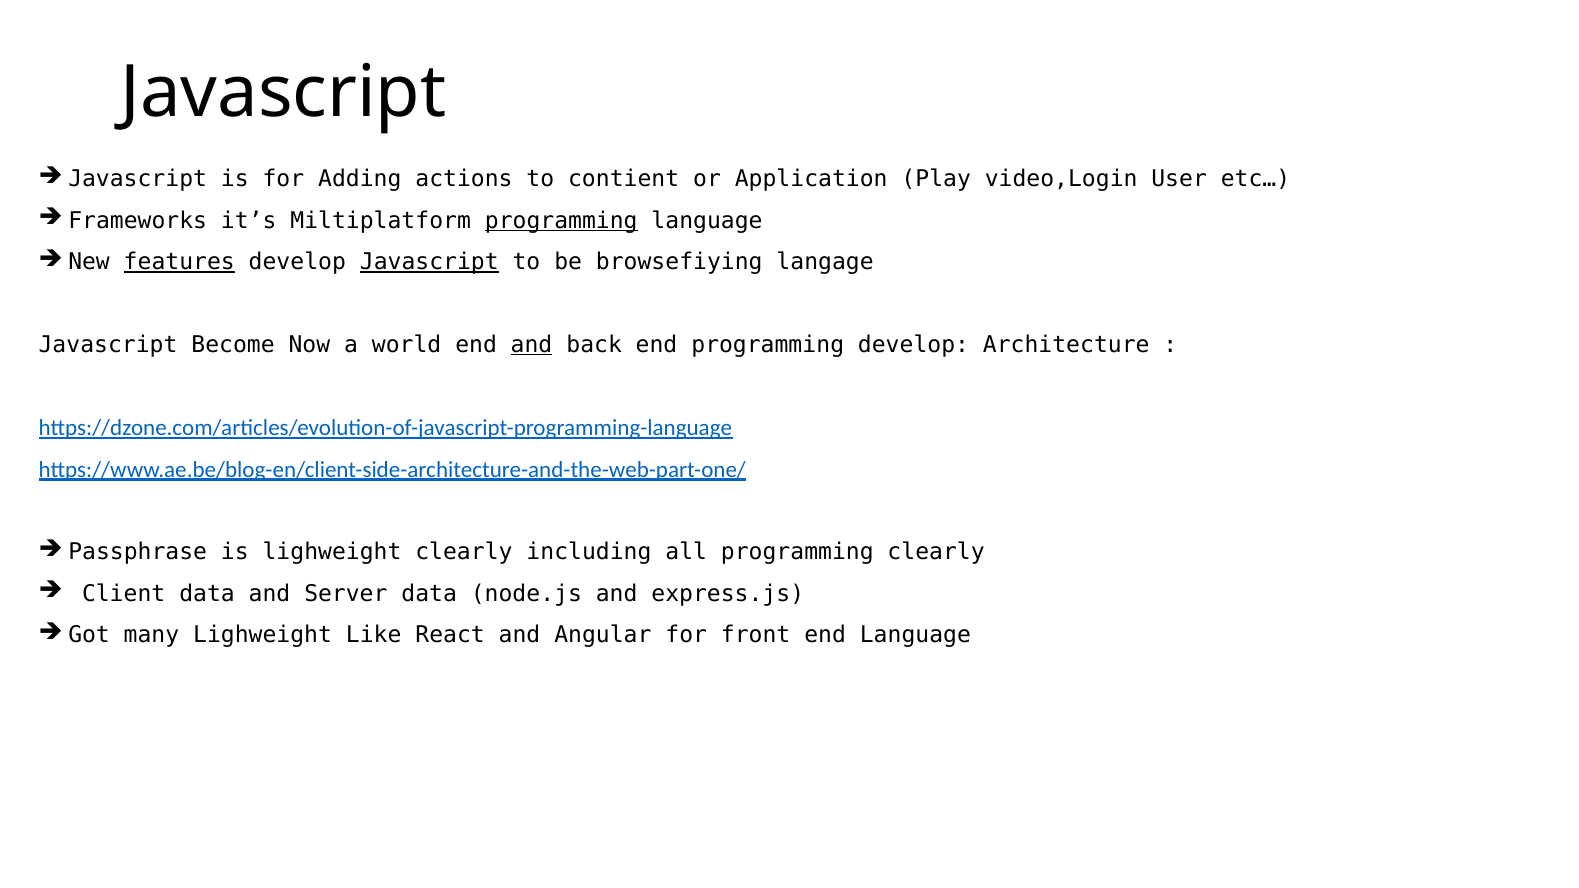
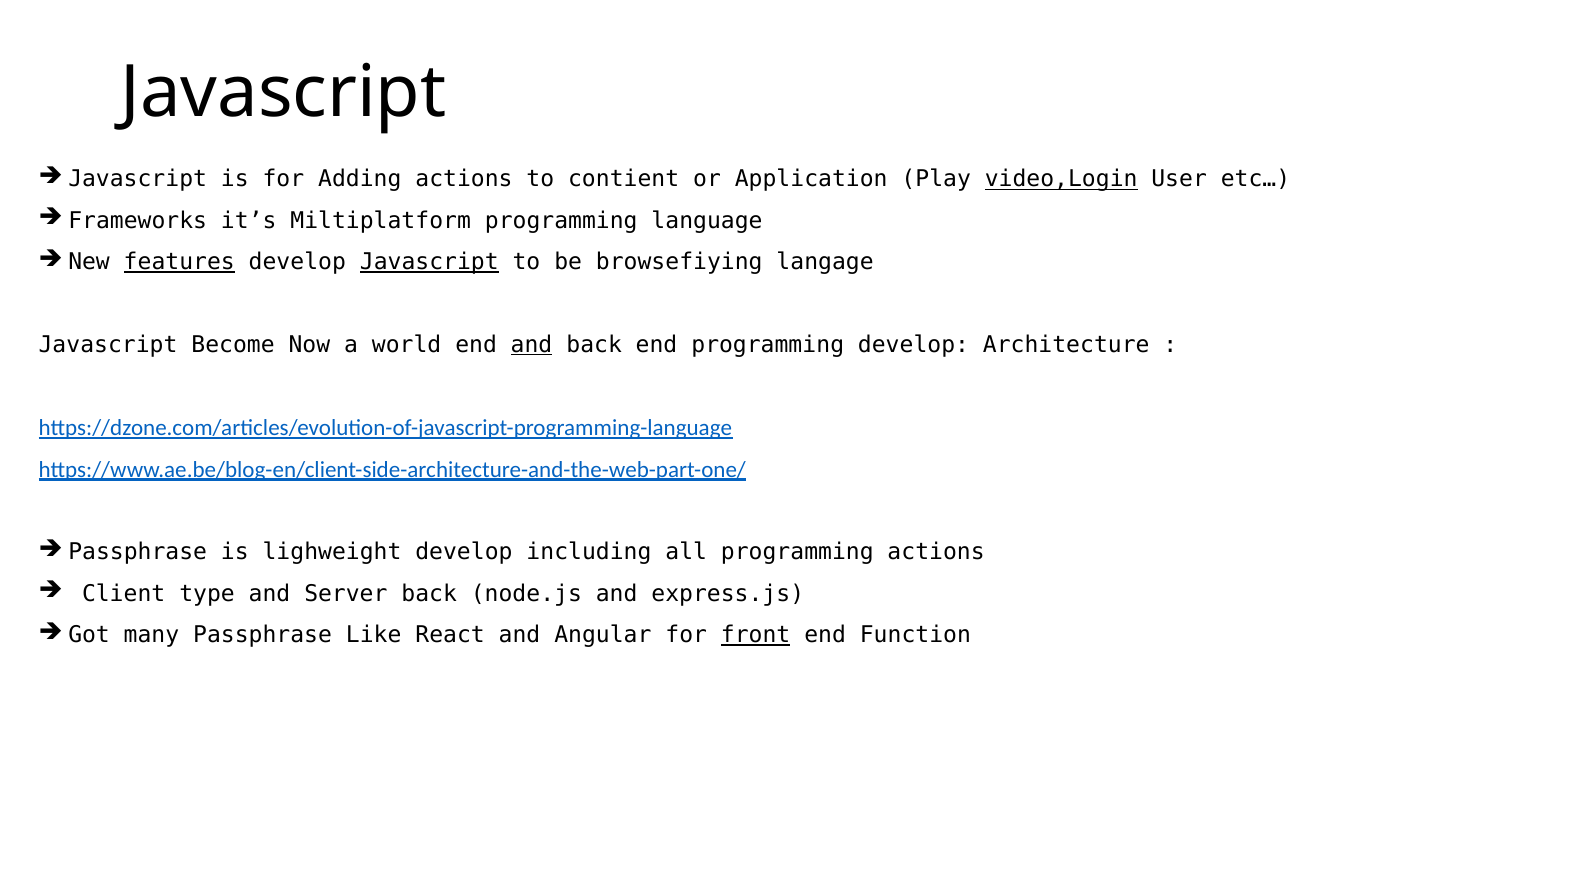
video,Login underline: none -> present (1061, 179)
programming underline: present -> none (561, 221)
lighweight clearly: clearly -> develop (464, 552)
programming clearly: clearly -> actions (936, 552)
Client data: data -> type (207, 594)
Server data: data -> back (429, 594)
many Lighweight: Lighweight -> Passphrase (263, 635)
front underline: none -> present (756, 635)
end Language: Language -> Function (915, 635)
